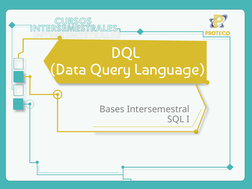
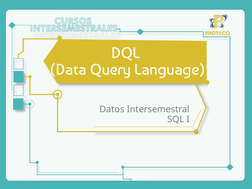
Bases: Bases -> Datos (112, 109)
